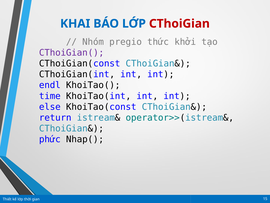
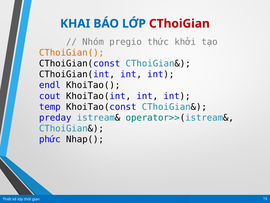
CThoiGian( colour: purple -> orange (72, 53)
time: time -> cout (50, 96)
else: else -> temp (50, 107)
return: return -> preday (55, 117)
